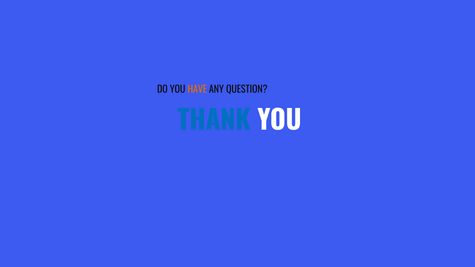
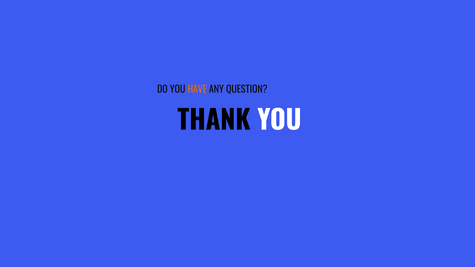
THANK colour: blue -> black (214, 121)
